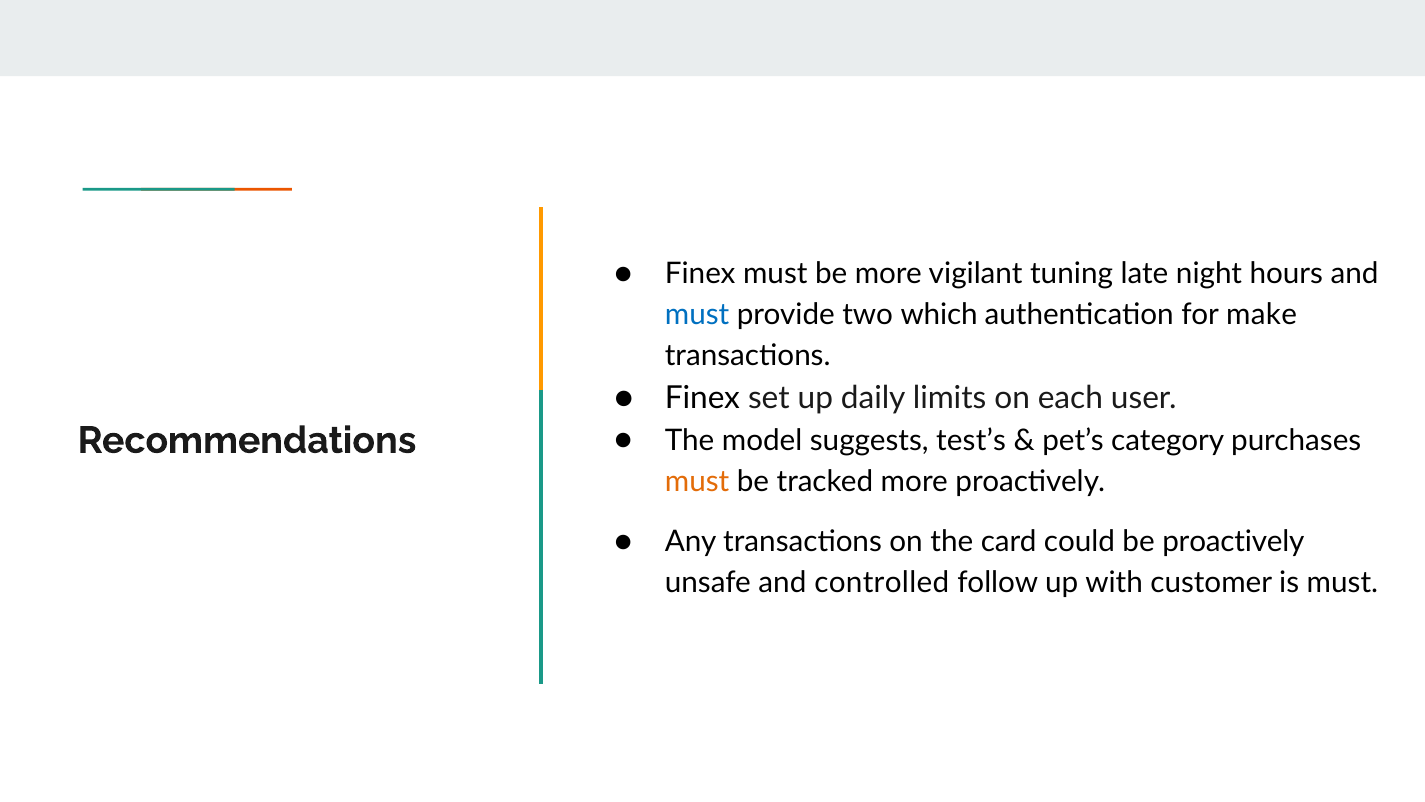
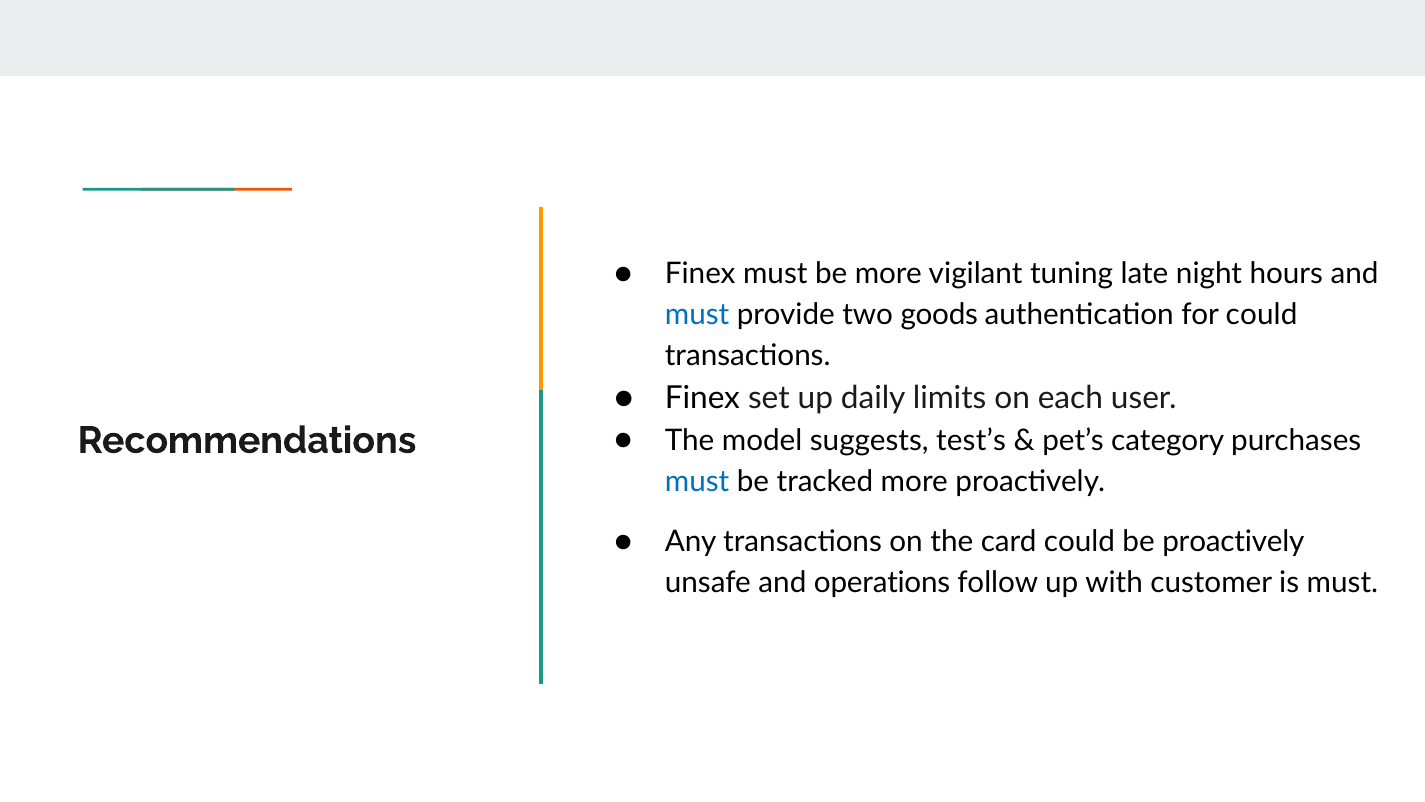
which: which -> goods (939, 315)
for make: make -> could (1262, 315)
must colour: orange -> blue (697, 481)
controlled: controlled -> operations (882, 583)
